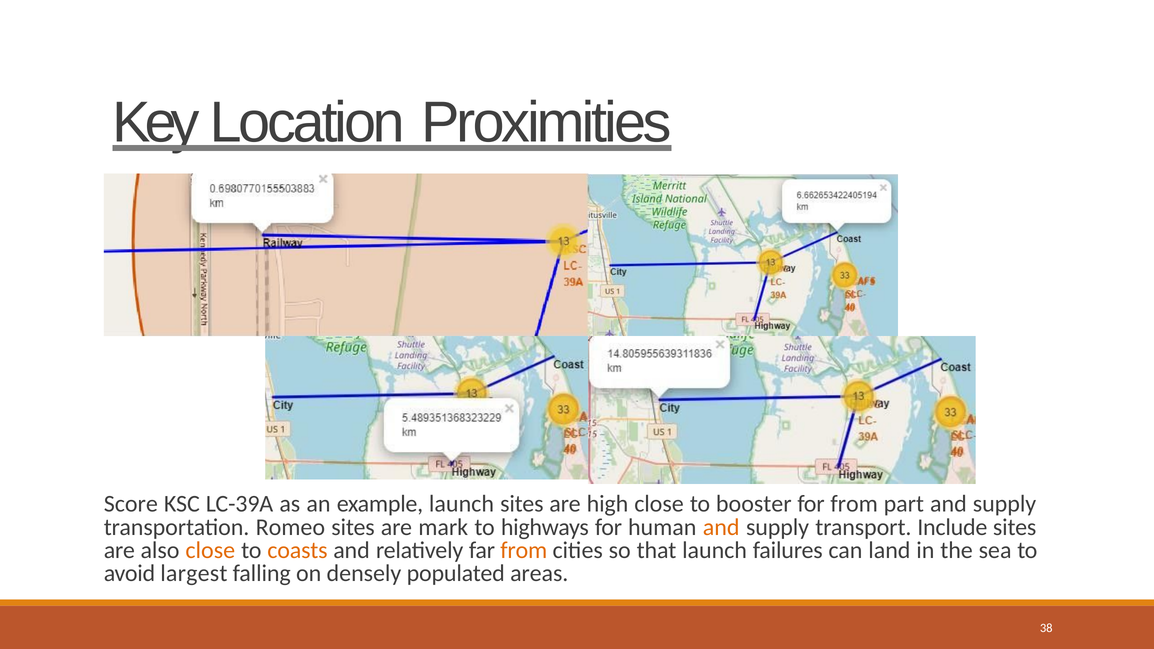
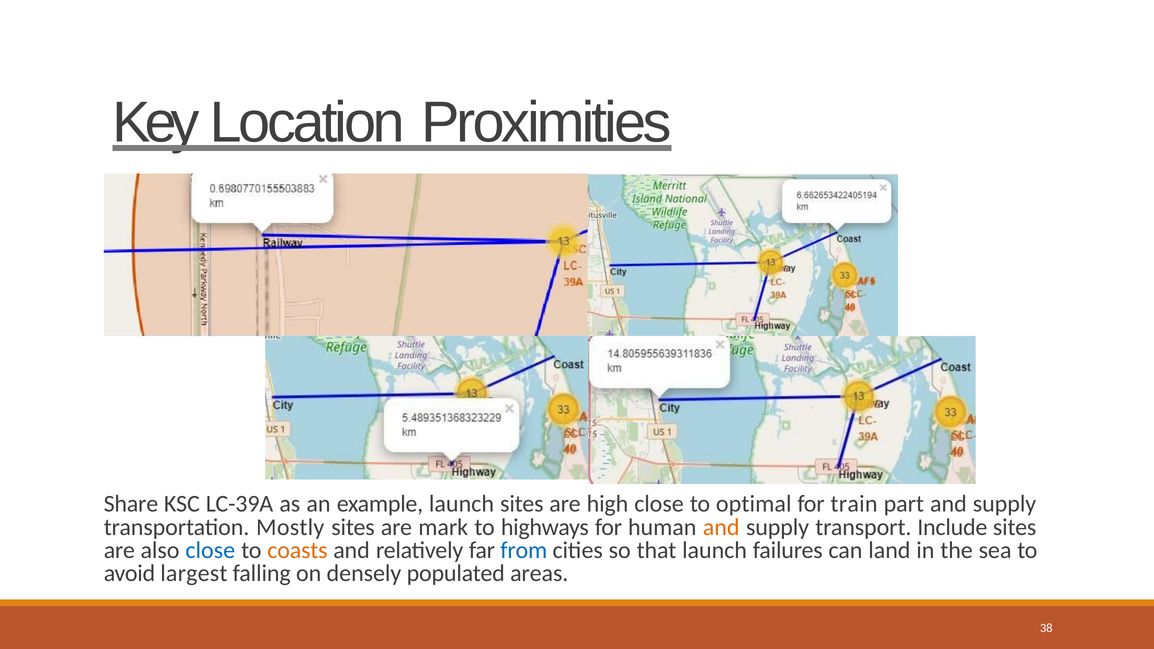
Score: Score -> Share (131, 504)
booster: booster -> optimal (754, 504)
for from: from -> train (854, 504)
Romeo: Romeo -> Mostly (290, 527)
close colour: orange -> blue (210, 550)
from colour: orange -> blue (524, 550)
